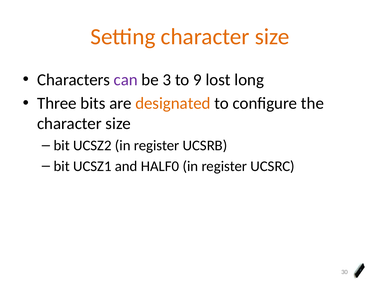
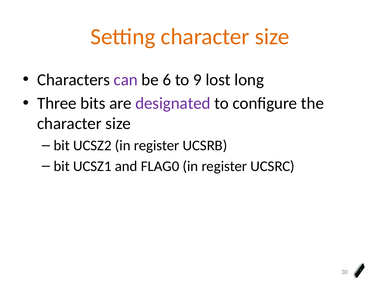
3: 3 -> 6 (167, 80)
designated colour: orange -> purple (173, 103)
HALF0: HALF0 -> FLAG0 (160, 166)
